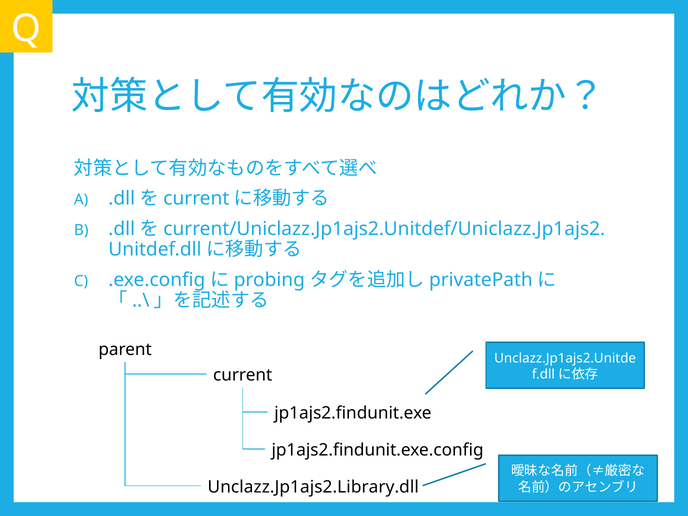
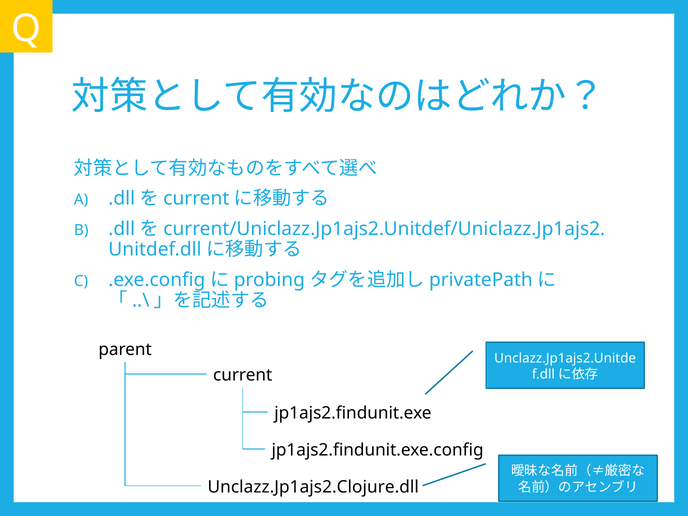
Unclazz.Jp1ajs2.Library.dll: Unclazz.Jp1ajs2.Library.dll -> Unclazz.Jp1ajs2.Clojure.dll (313, 487)
